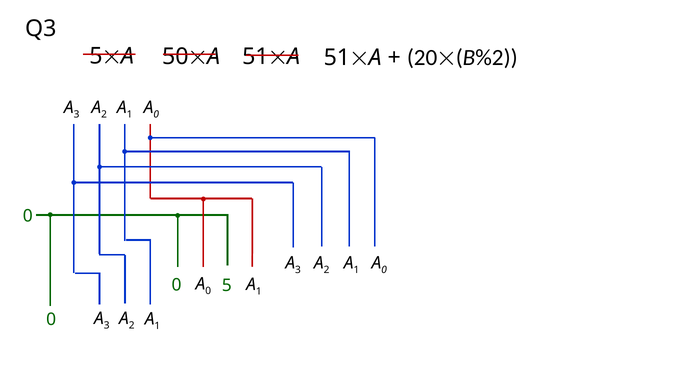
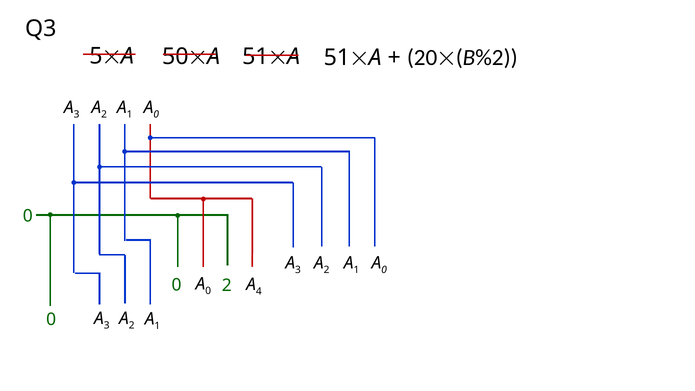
0 5: 5 -> 2 (227, 286)
1: 1 -> 4 (259, 291)
